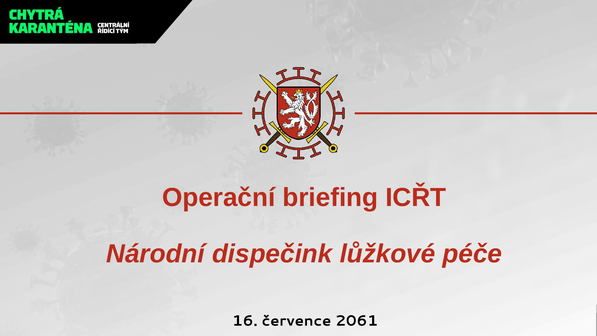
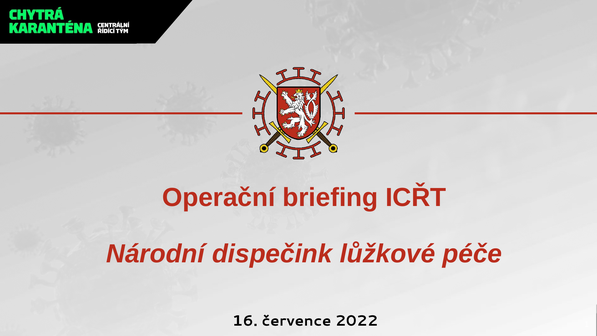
2061: 2061 -> 2022 (357, 321)
